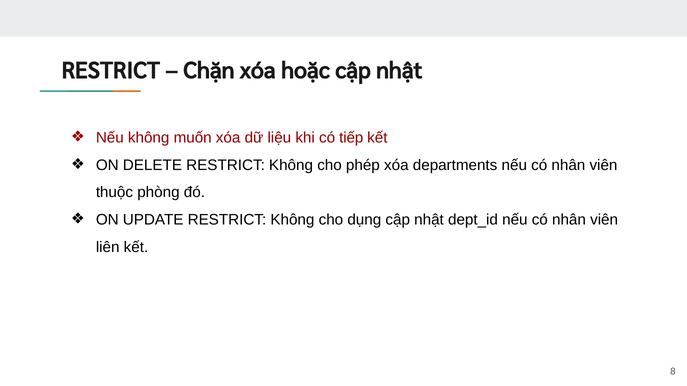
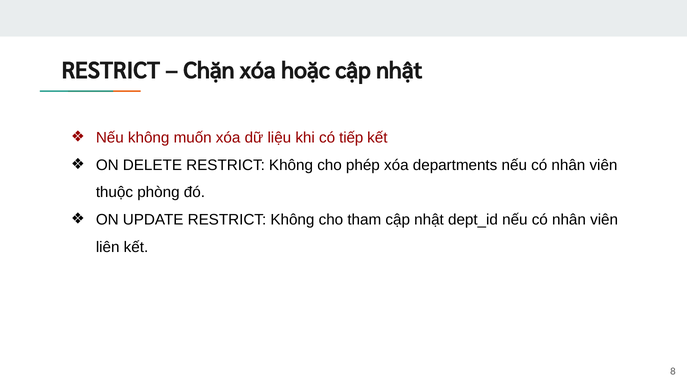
dụng: dụng -> tham (364, 220)
